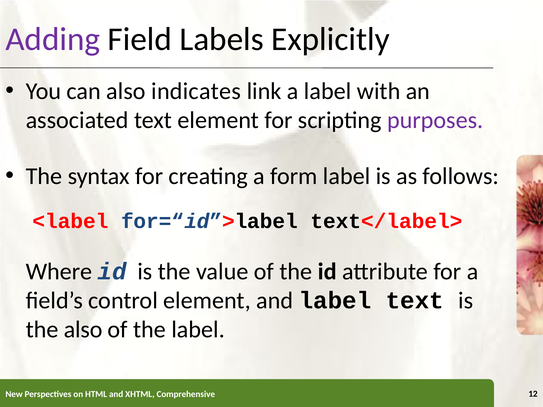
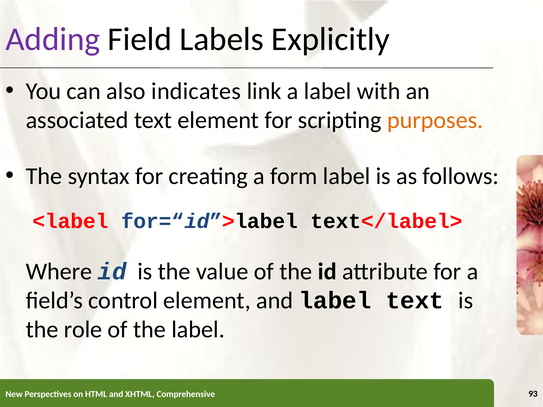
purposes colour: purple -> orange (435, 120)
the also: also -> role (83, 330)
12: 12 -> 93 (533, 394)
